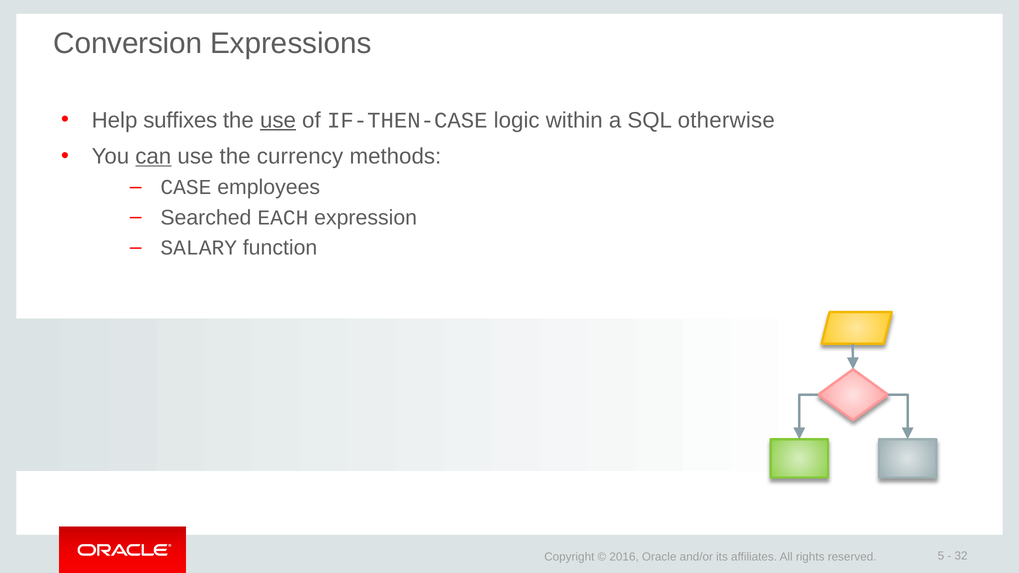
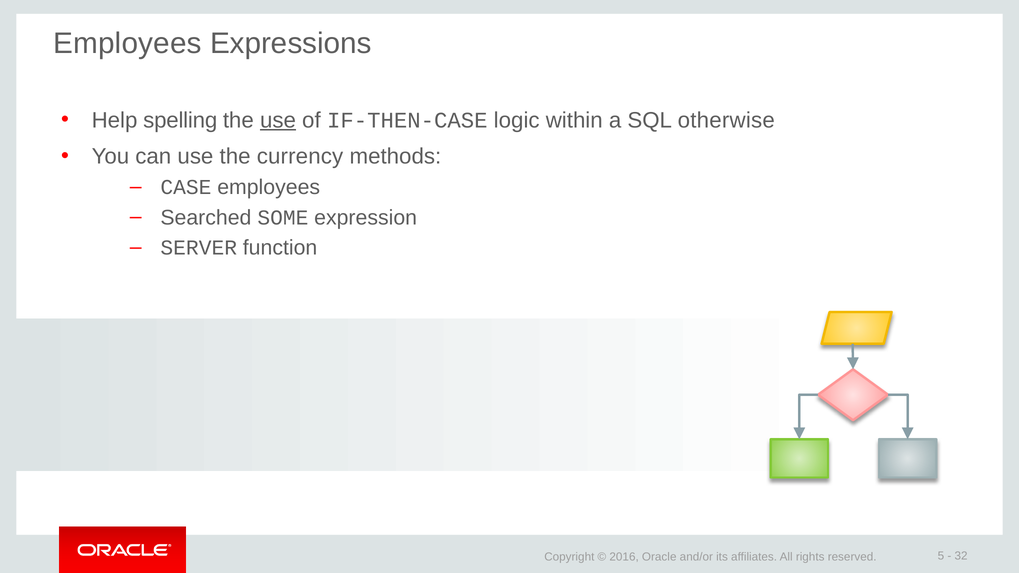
Conversion: Conversion -> Employees (128, 43)
suffixes: suffixes -> spelling (180, 120)
can underline: present -> none (153, 157)
EACH: EACH -> SOME (283, 218)
SALARY: SALARY -> SERVER (199, 248)
